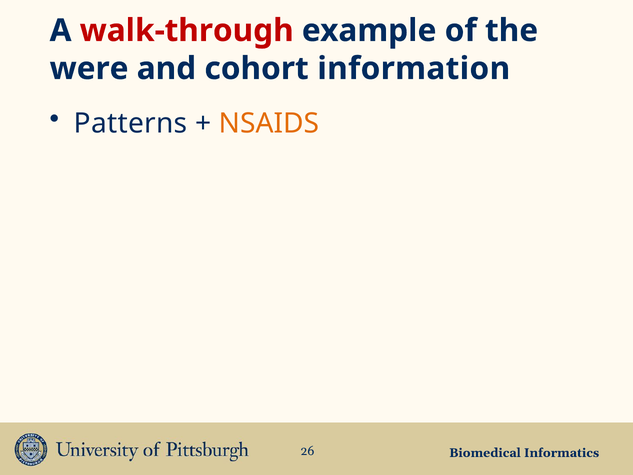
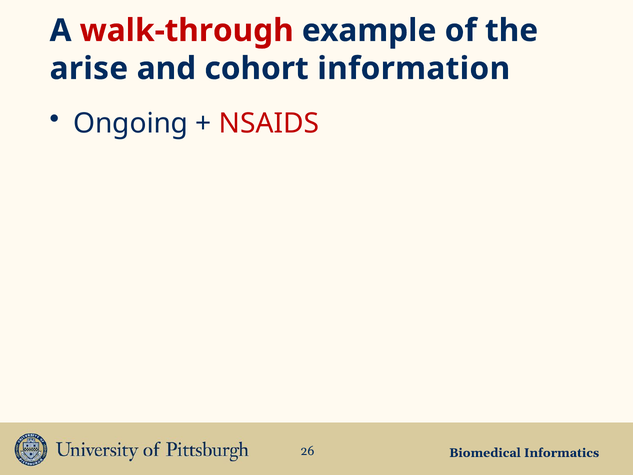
were: were -> arise (89, 69)
Patterns: Patterns -> Ongoing (131, 123)
NSAIDS colour: orange -> red (269, 123)
